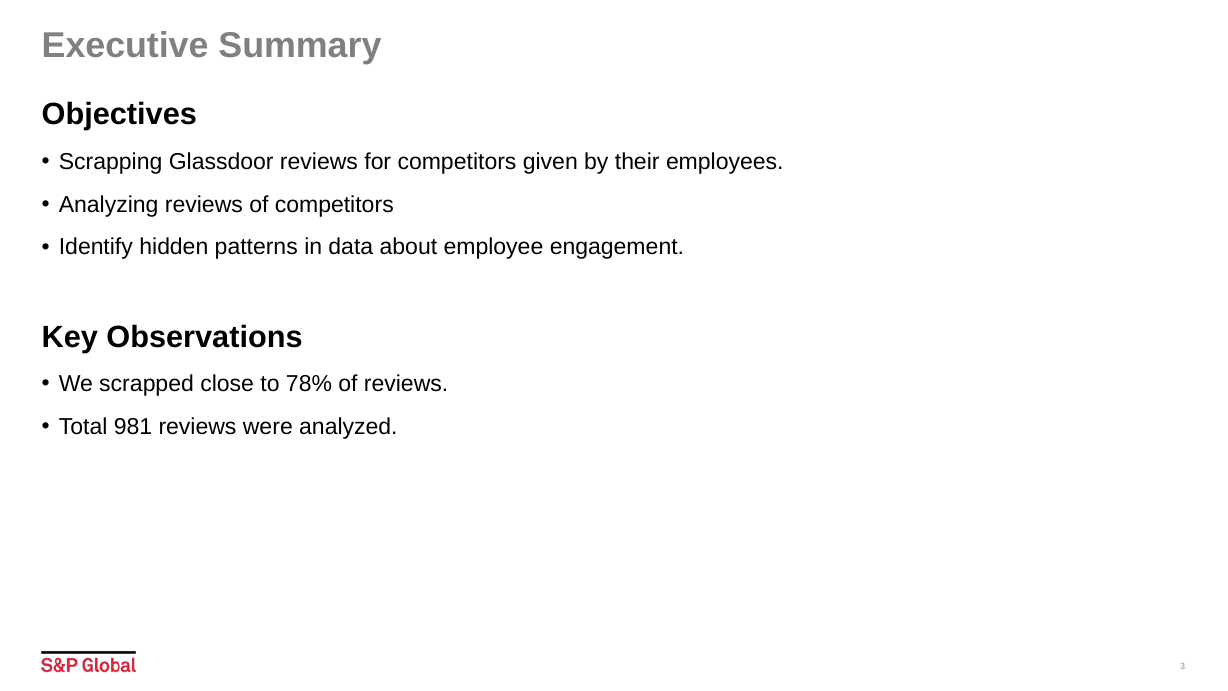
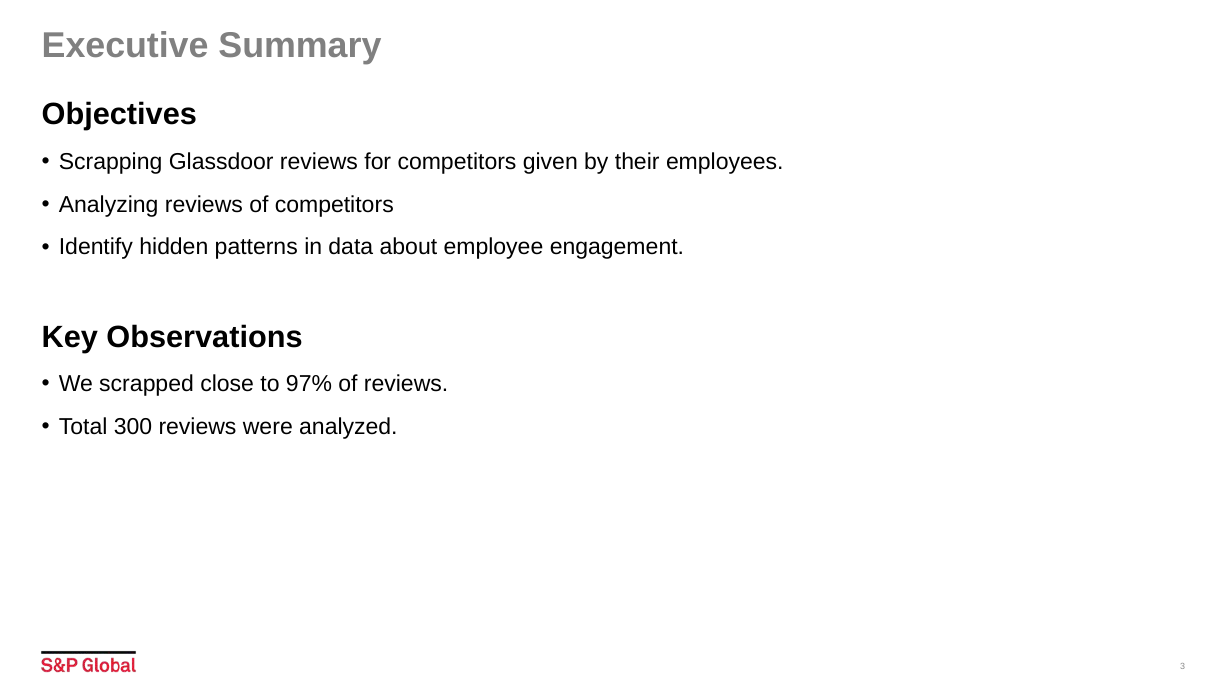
78%: 78% -> 97% (309, 384)
981: 981 -> 300 (133, 427)
